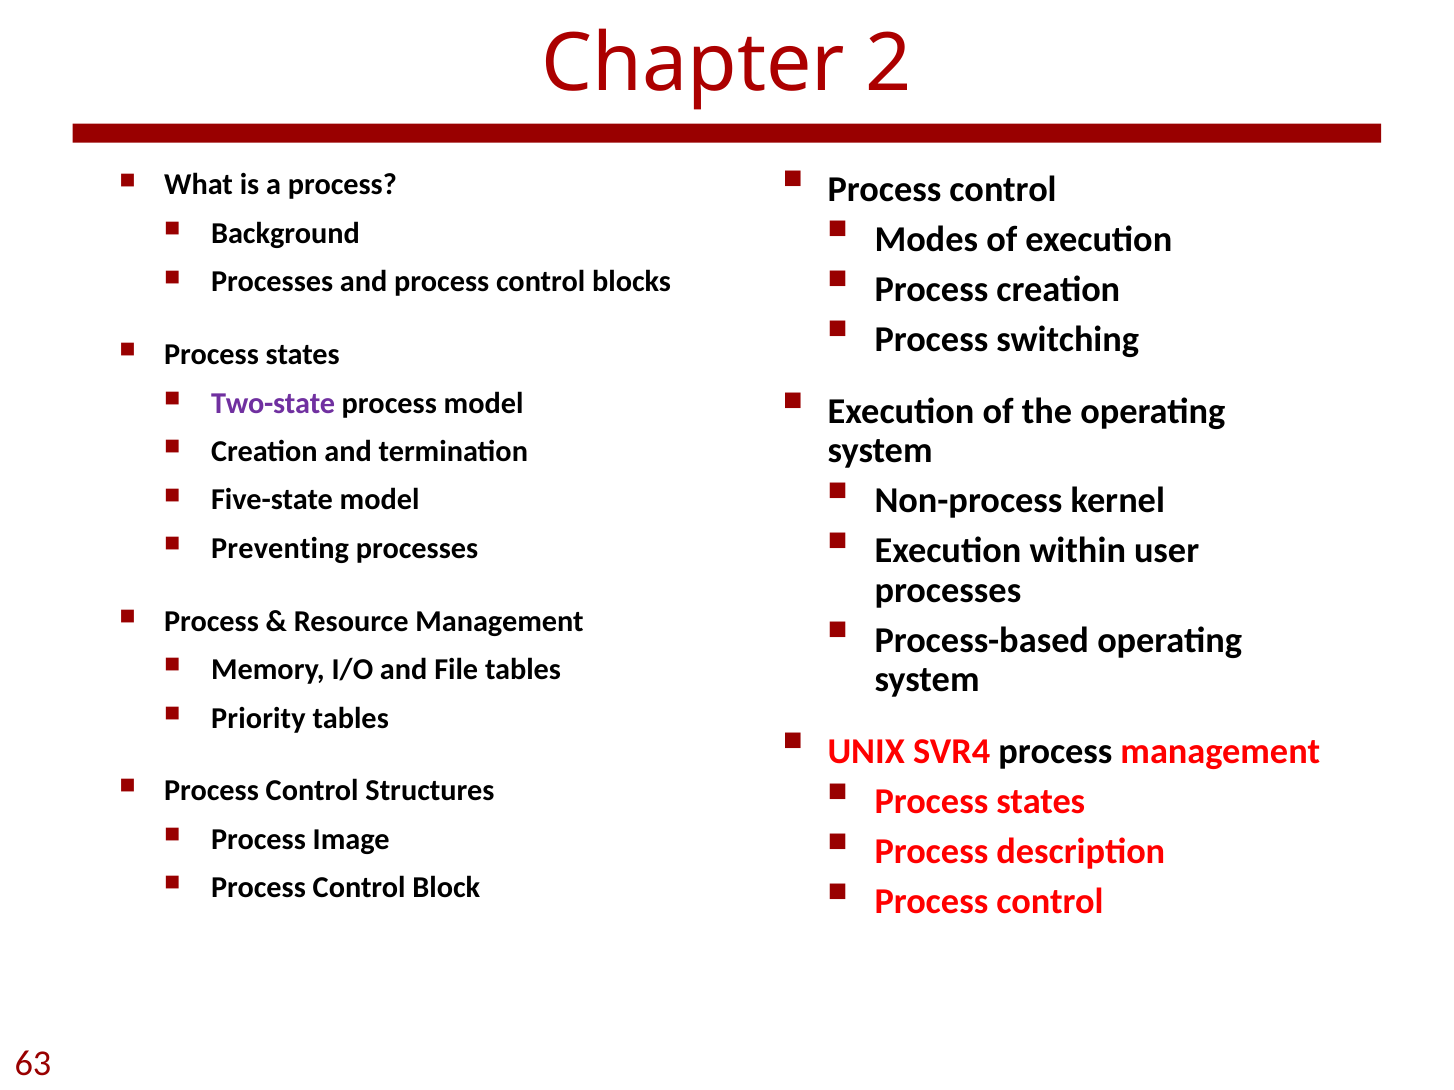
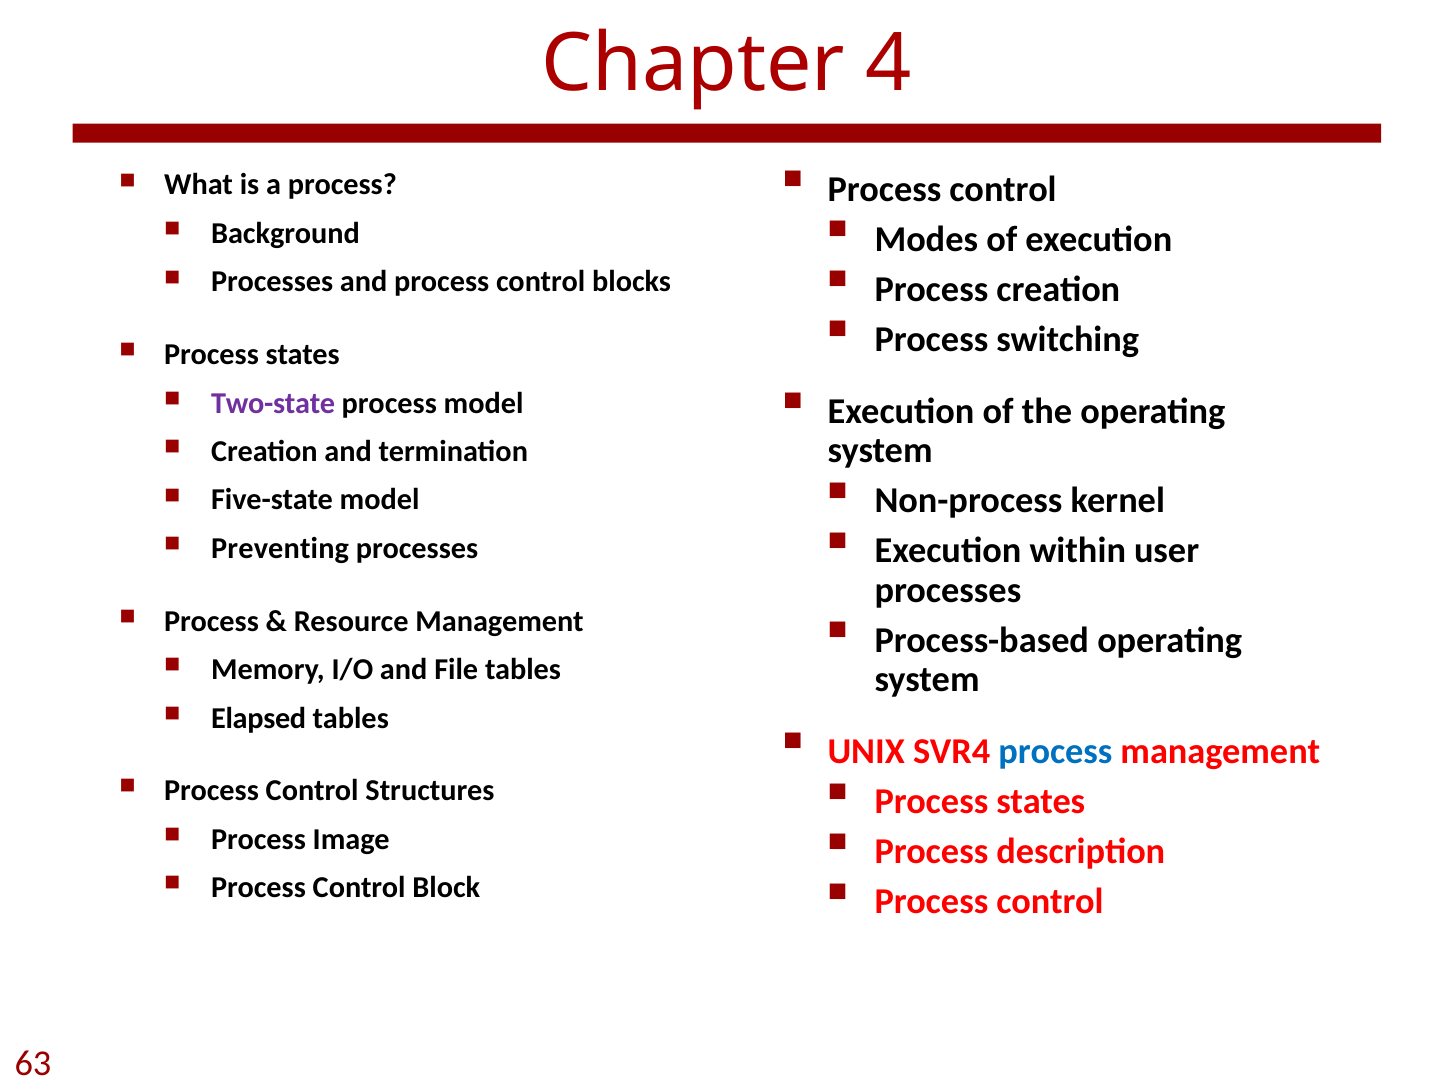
2: 2 -> 4 (889, 64)
Priority: Priority -> Elapsed (259, 718)
process colour: black -> blue (1055, 752)
